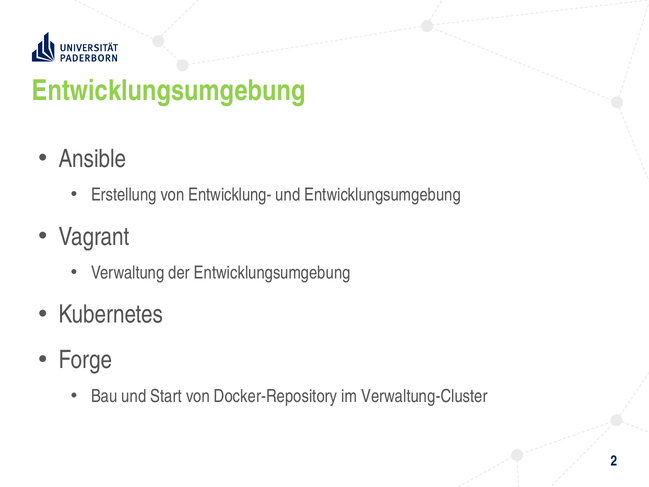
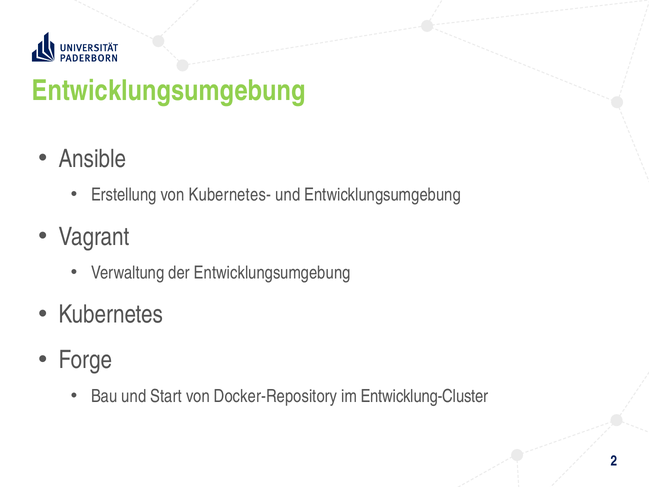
Entwicklung-: Entwicklung- -> Kubernetes- (230, 195)
Verwaltung-Cluster: Verwaltung-Cluster -> Entwicklung-Cluster (424, 396)
